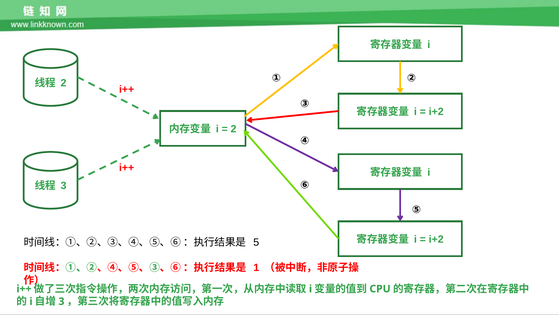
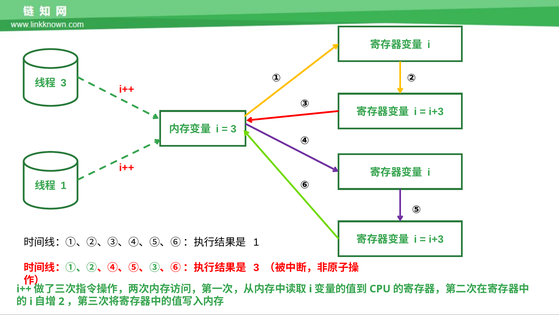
2: 2 -> 3 (64, 83)
i+2: i+2 -> i+3 (436, 112)
2: 2 -> 3 (234, 129)
3: 3 -> 1 (64, 185)
i+2: i+2 -> i+3 (436, 239)
5: 5 -> 1 (256, 242)
1: 1 -> 3 (256, 267)
3: 3 -> 2 (61, 301)
